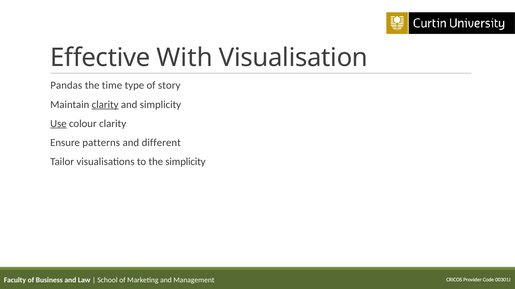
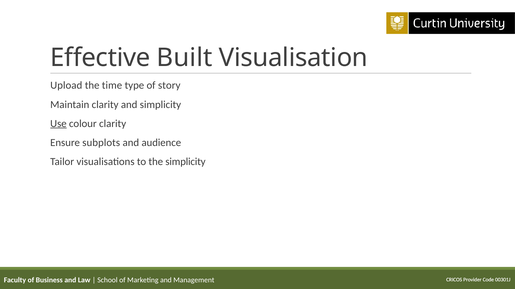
With: With -> Built (185, 58)
Pandas: Pandas -> Upload (66, 86)
clarity underline: present -> none (105, 105)
patterns: patterns -> subplots (101, 143)
different: different -> audience (161, 143)
